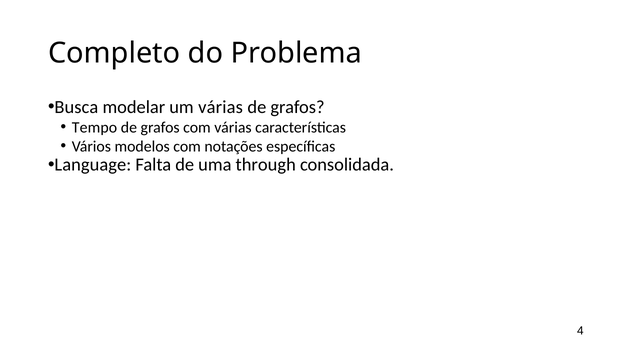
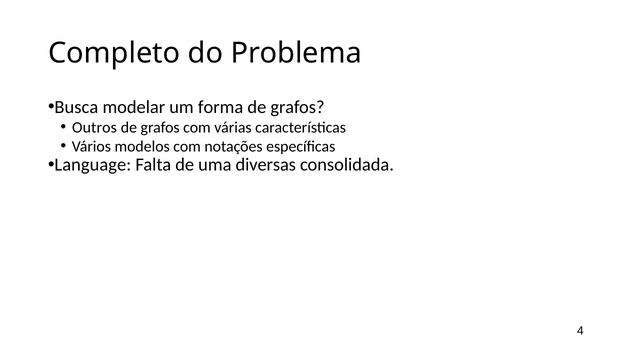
um várias: várias -> forma (221, 107)
Tempo: Tempo -> Outros (94, 127)
through: through -> diversas (266, 165)
